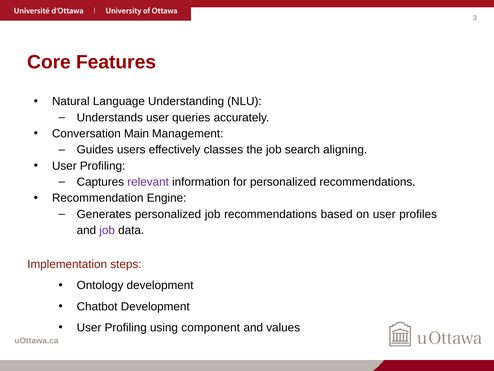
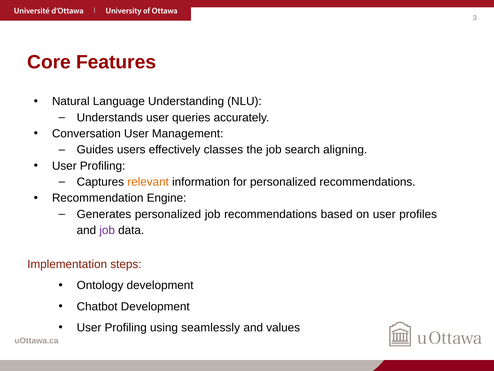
Conversation Main: Main -> User (136, 133)
relevant colour: purple -> orange (148, 182)
component: component -> seamlessly (211, 327)
